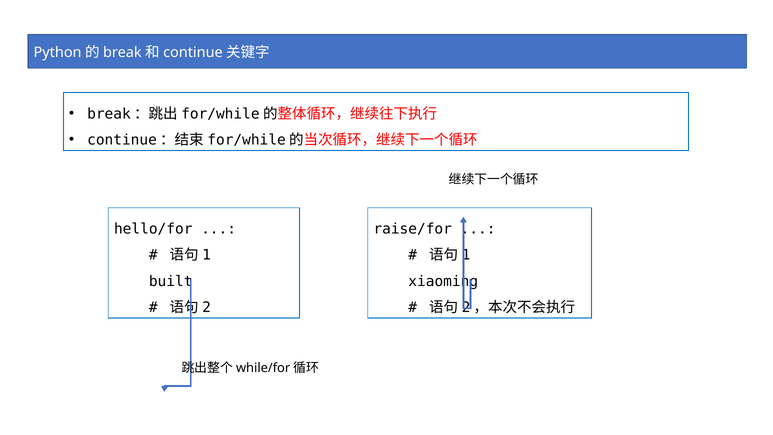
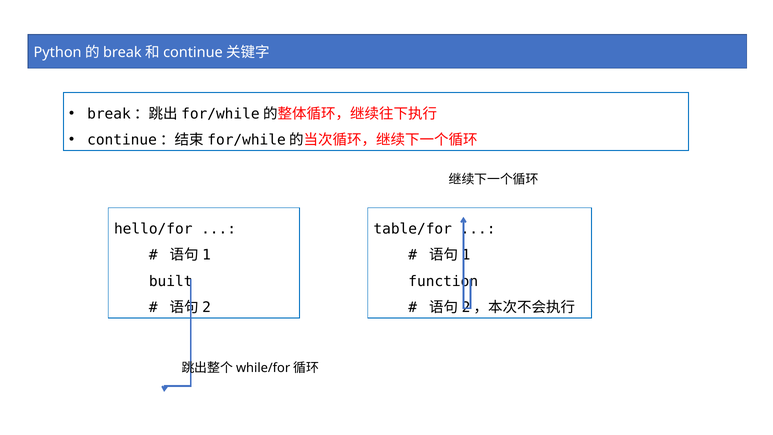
raise/for: raise/for -> table/for (413, 229)
xiaoming: xiaoming -> function (443, 281)
